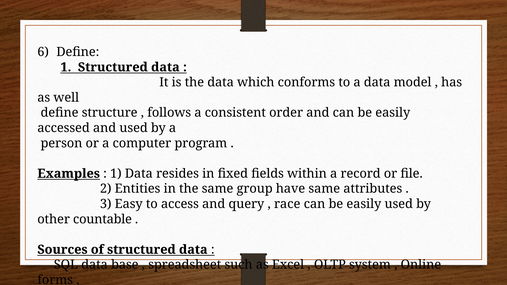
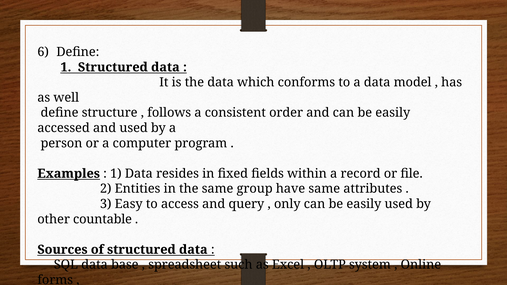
race: race -> only (287, 204)
